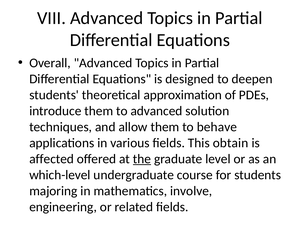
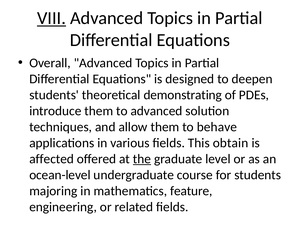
VIII underline: none -> present (51, 18)
approximation: approximation -> demonstrating (183, 95)
which-level: which-level -> ocean-level (60, 175)
involve: involve -> feature (191, 191)
